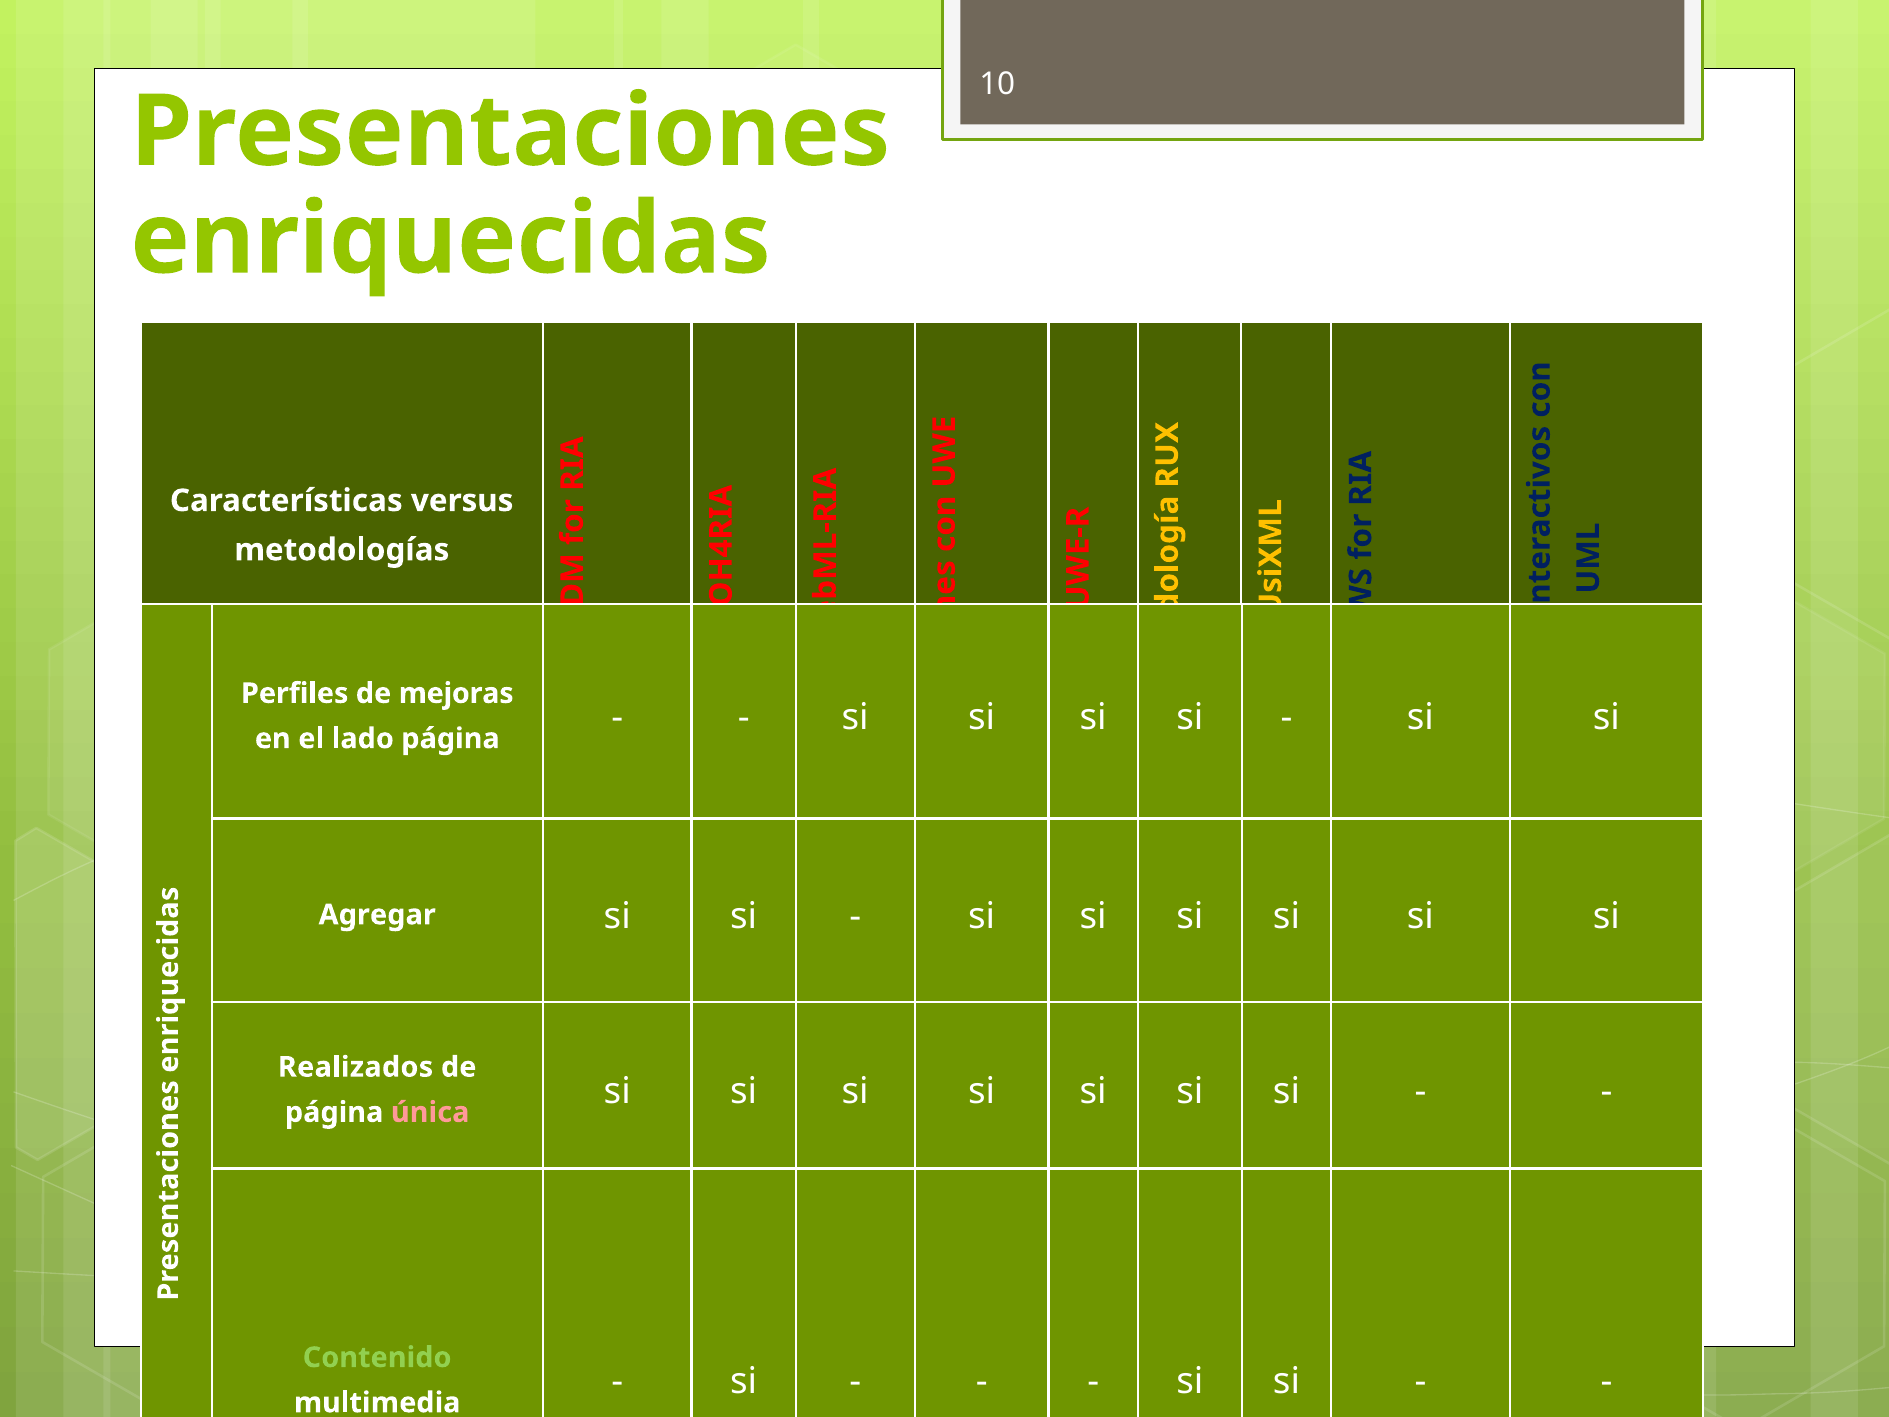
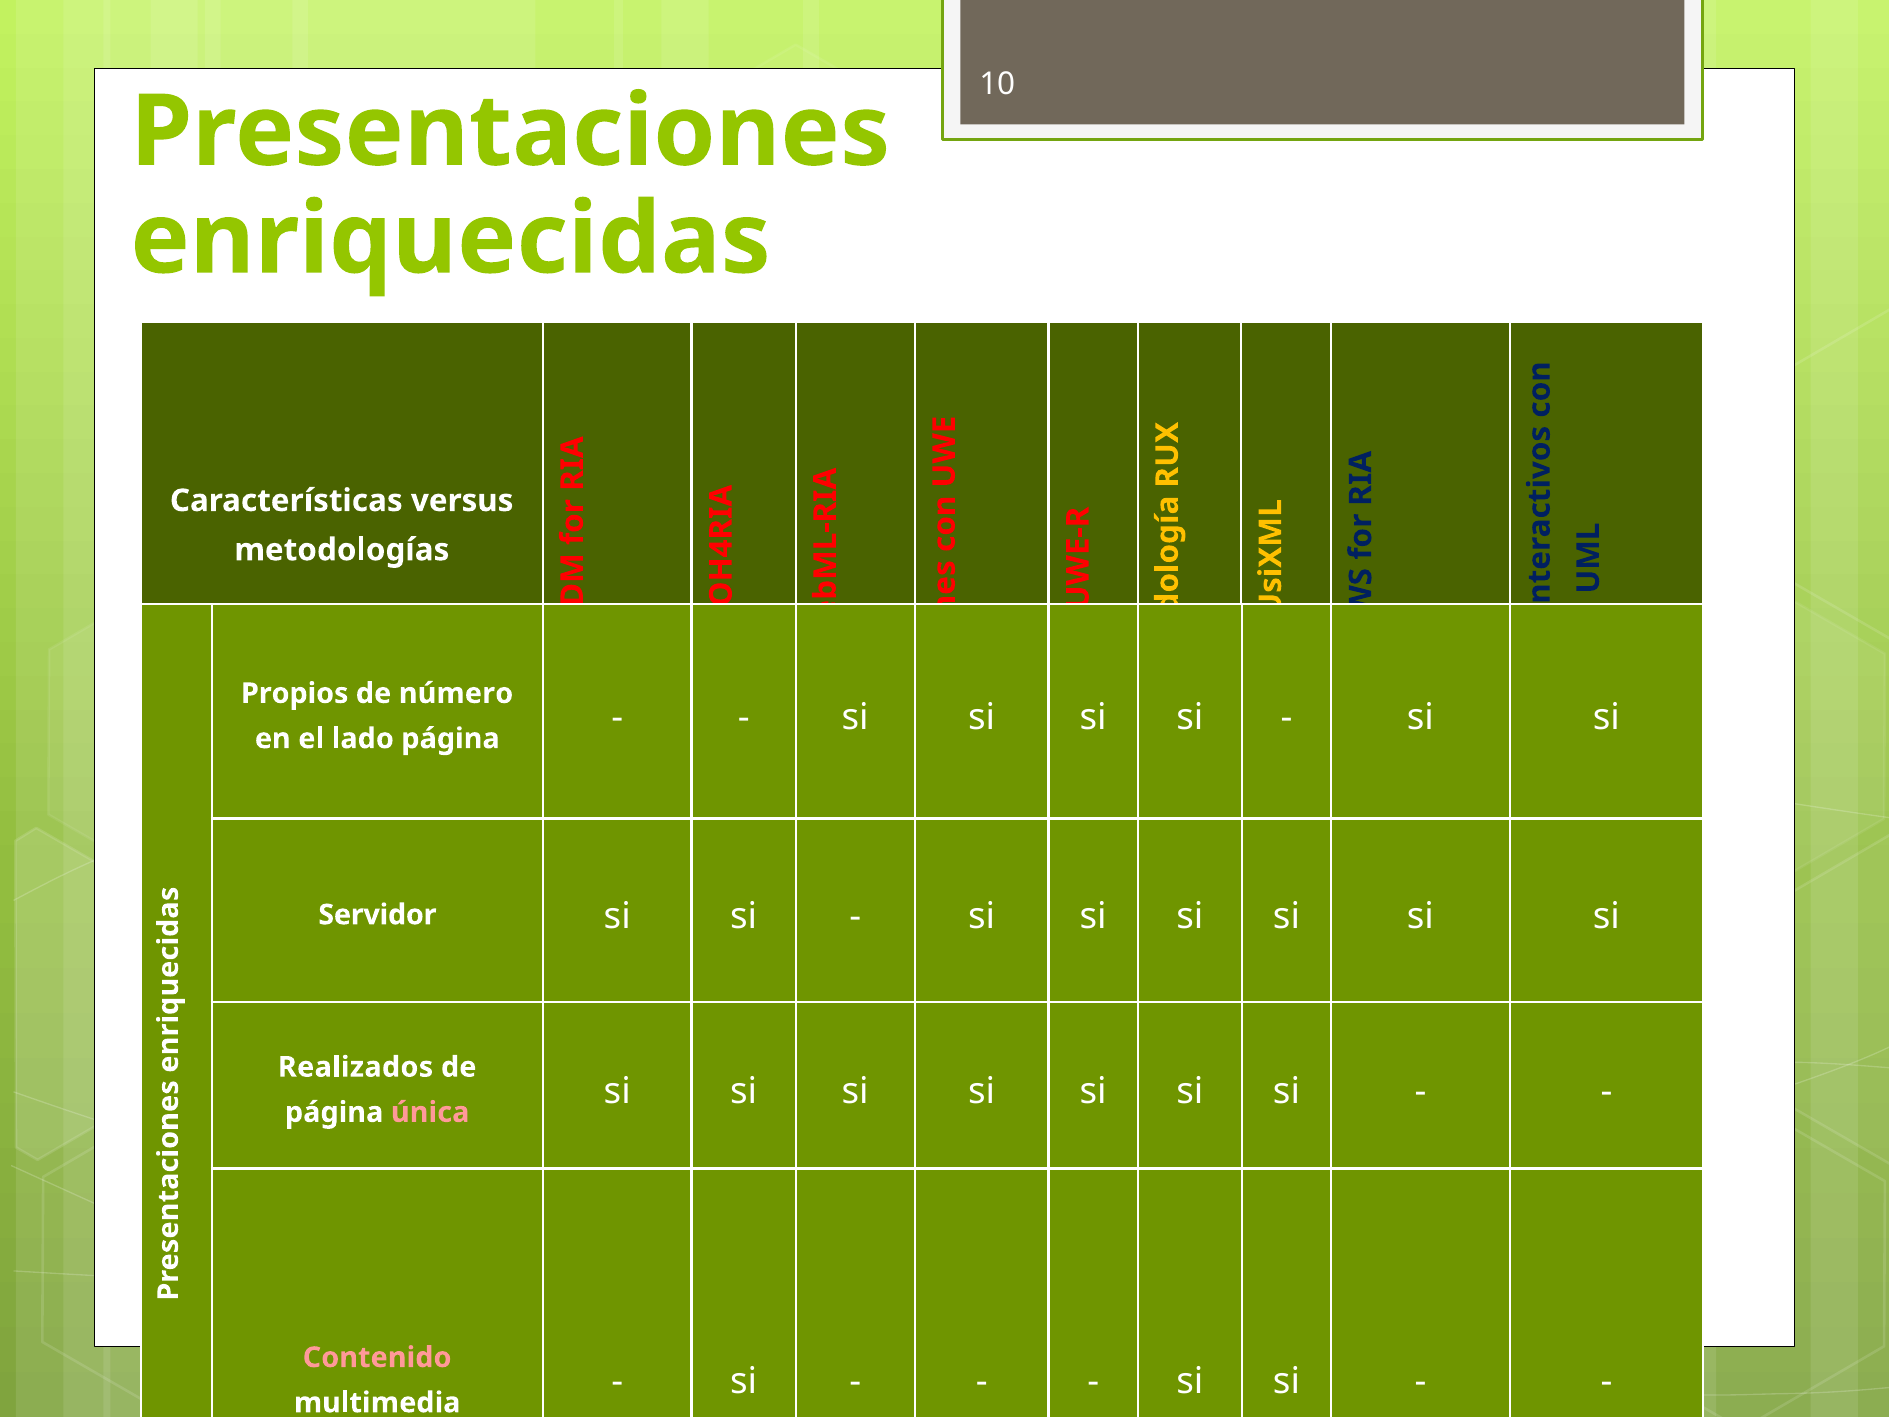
Perfiles: Perfiles -> Propios (295, 693)
mejoras: mejoras -> número (456, 693)
Agregar: Agregar -> Servidor (377, 915)
Contenido colour: light green -> pink (377, 1357)
